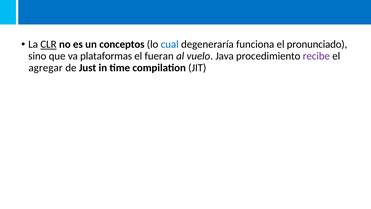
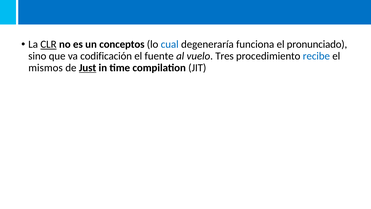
plataformas: plataformas -> codificación (106, 56)
fueran: fueran -> fuente (159, 56)
Java: Java -> Tres (225, 56)
recibe colour: purple -> blue (316, 56)
agregar: agregar -> mismos (46, 68)
Just underline: none -> present (88, 68)
